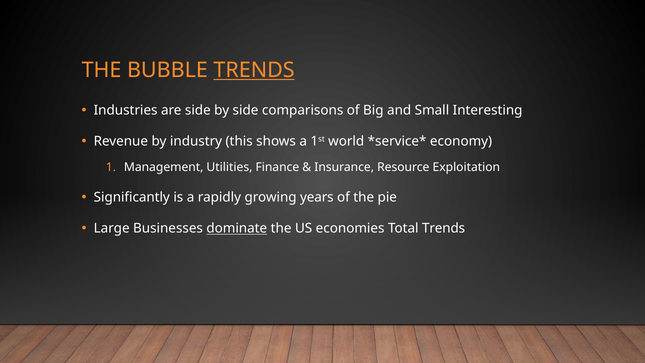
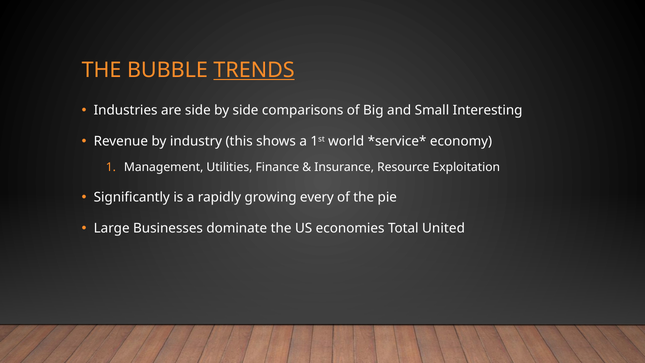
years: years -> every (317, 197)
dominate underline: present -> none (237, 228)
Total Trends: Trends -> United (443, 228)
